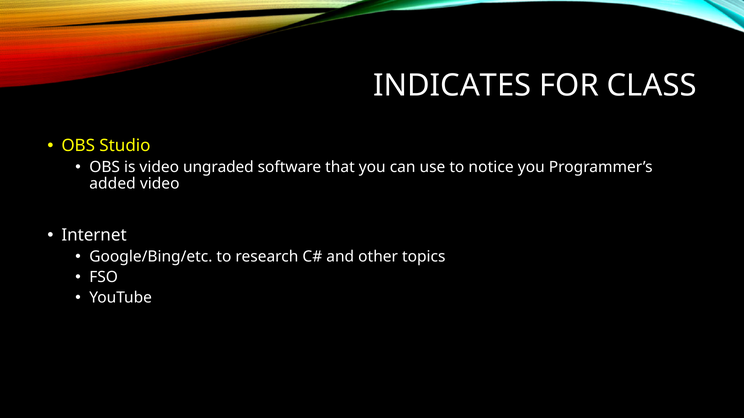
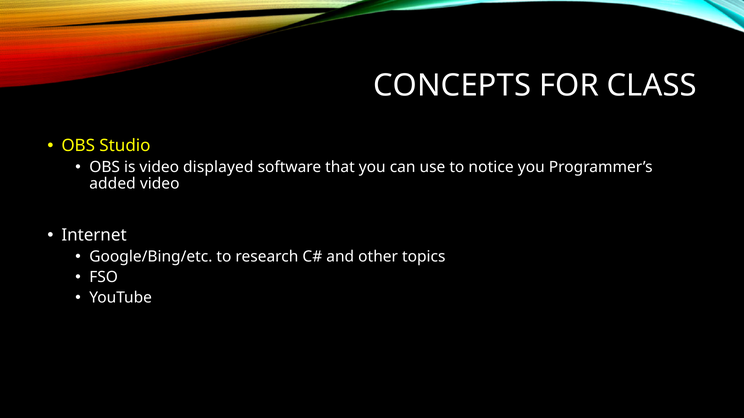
INDICATES: INDICATES -> CONCEPTS (452, 86)
ungraded: ungraded -> displayed (218, 167)
